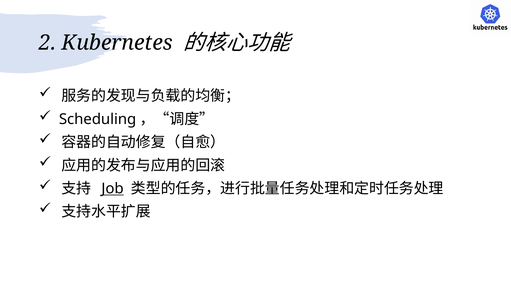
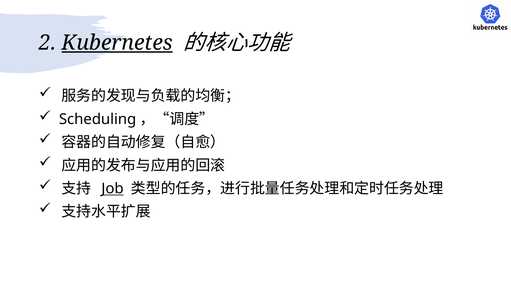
Kubernetes underline: none -> present (117, 43)
